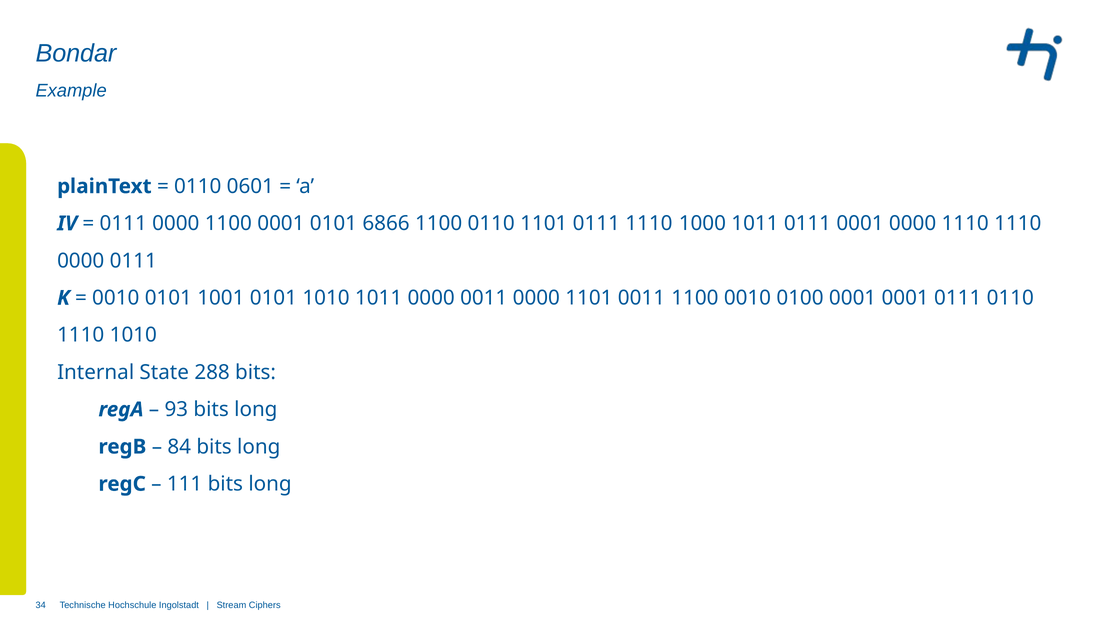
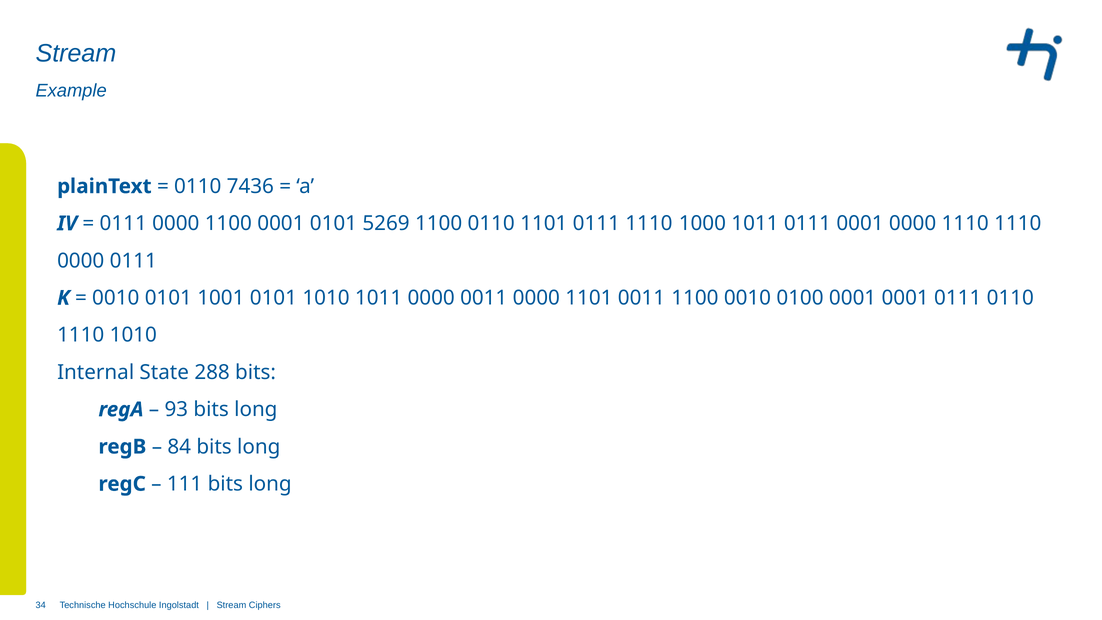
Bondar: Bondar -> Stream (76, 54)
0601: 0601 -> 7436 (250, 186)
6866: 6866 -> 5269 (386, 223)
